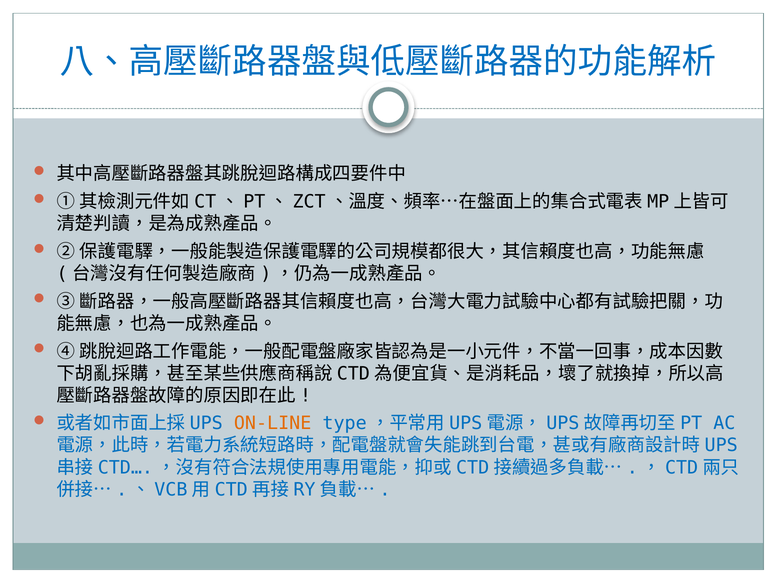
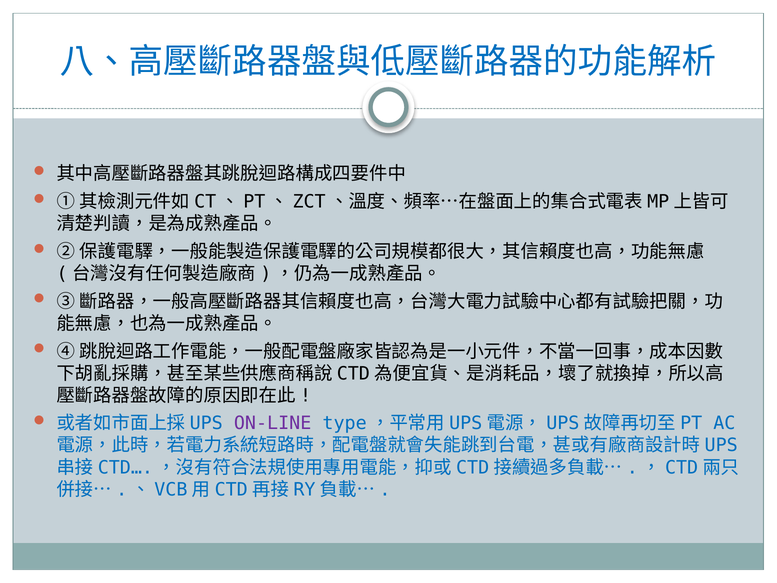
ON-LINE colour: orange -> purple (273, 423)
